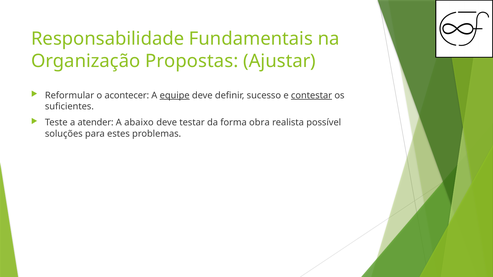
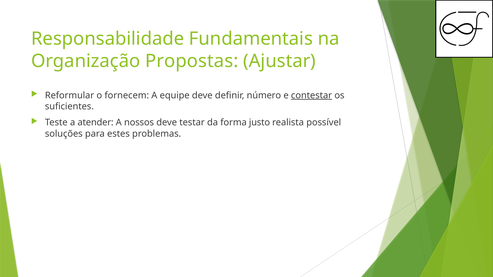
acontecer: acontecer -> fornecem (127, 95)
equipe underline: present -> none (175, 95)
sucesso: sucesso -> número (264, 95)
abaixo: abaixo -> nossos (139, 123)
obra: obra -> justo (260, 123)
